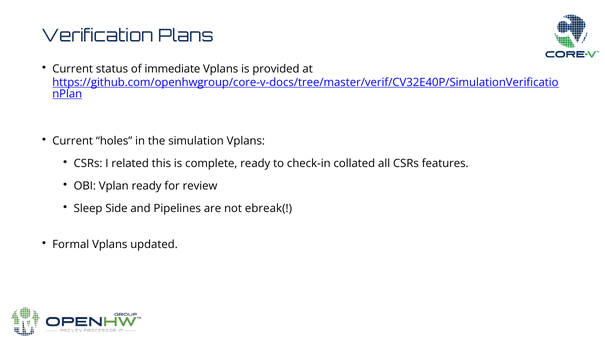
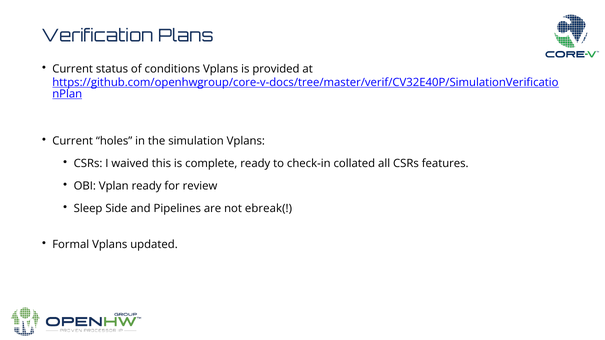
immediate: immediate -> conditions (172, 69)
related: related -> waived (130, 164)
